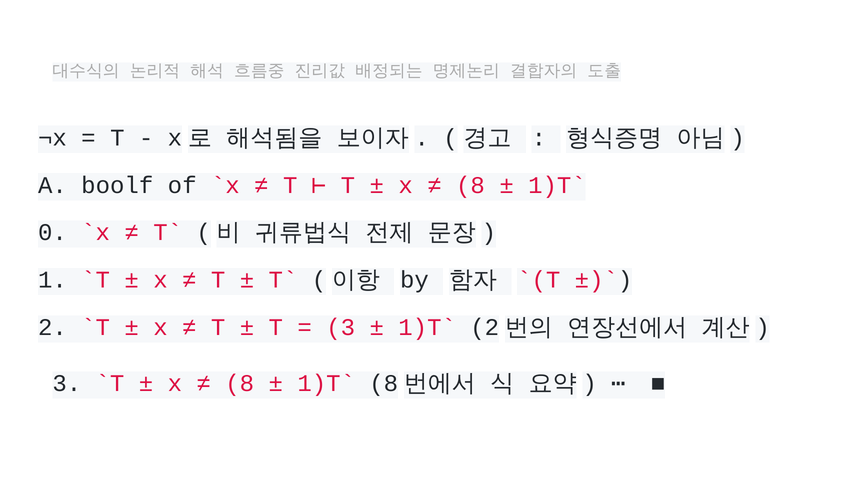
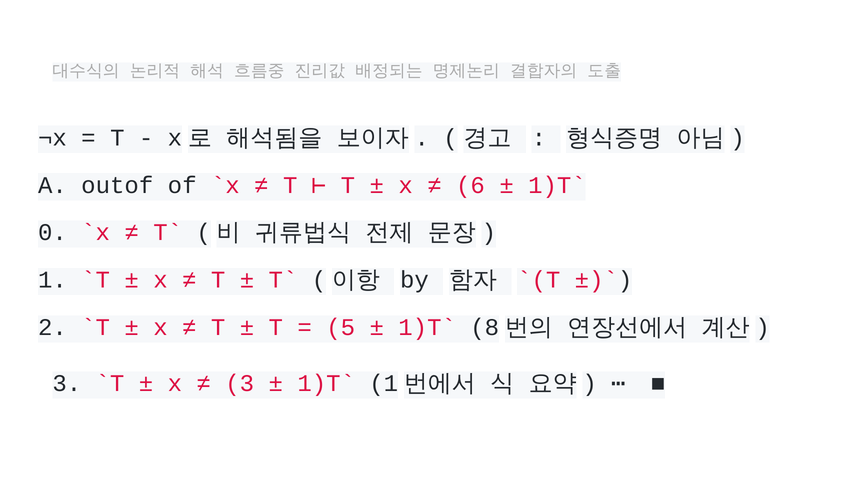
boolf: boolf -> outof (117, 185)
8: 8 -> 6 (470, 185)
3: 3 -> 5 (341, 328)
2: 2 -> 8 (485, 328)
8: 8 -> 3 (240, 384)
8: 8 -> 1 (384, 384)
